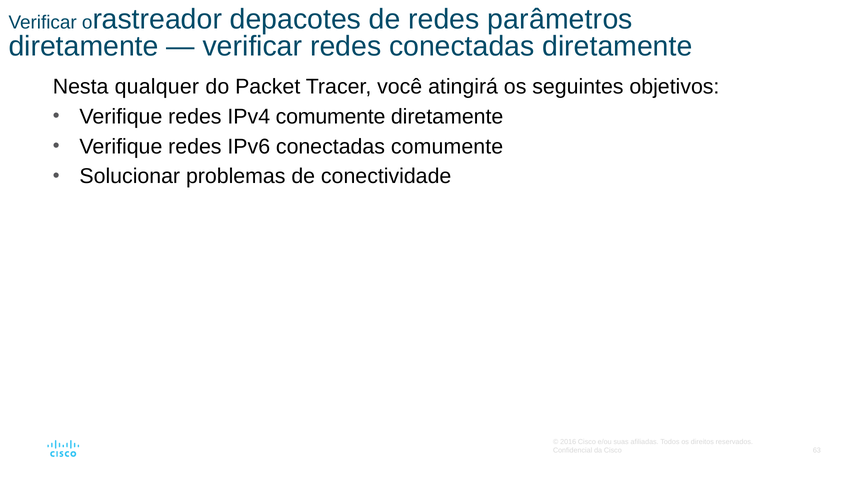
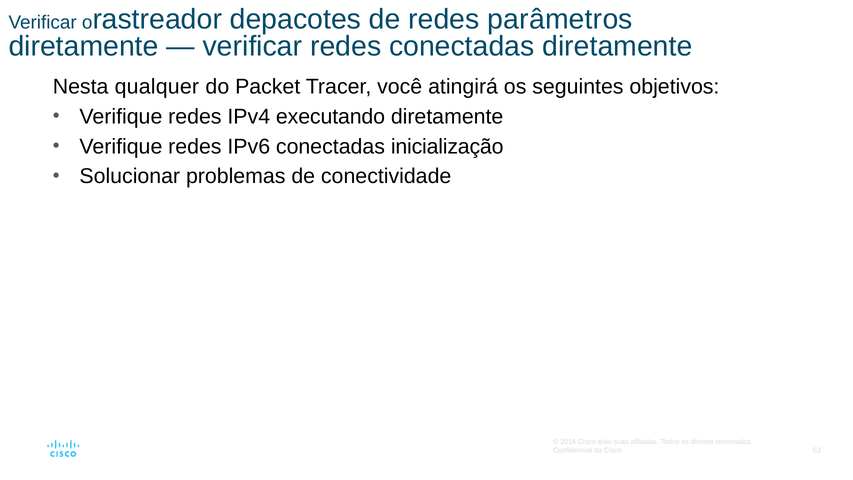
IPv4 comumente: comumente -> executando (331, 117)
conectadas comumente: comumente -> inicialização (447, 147)
